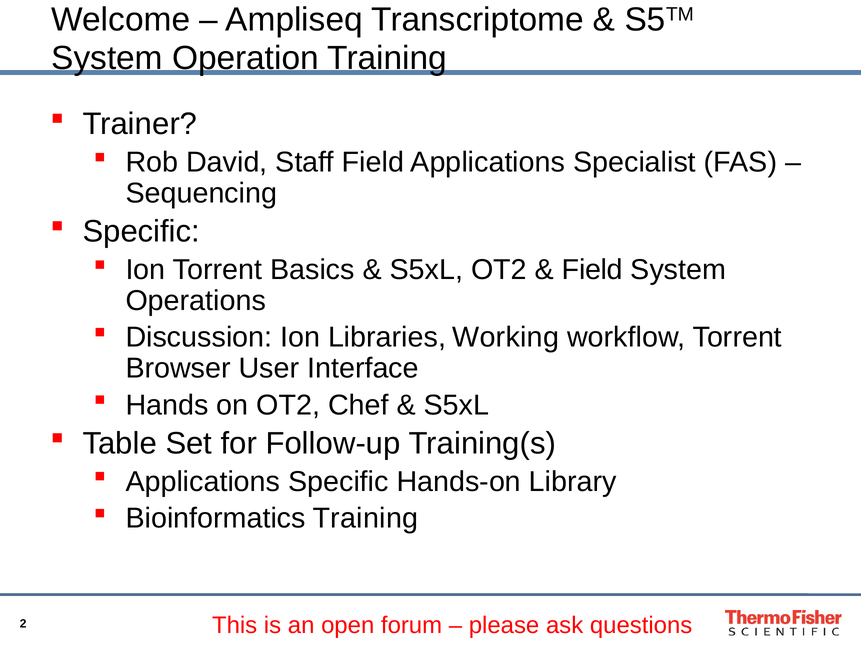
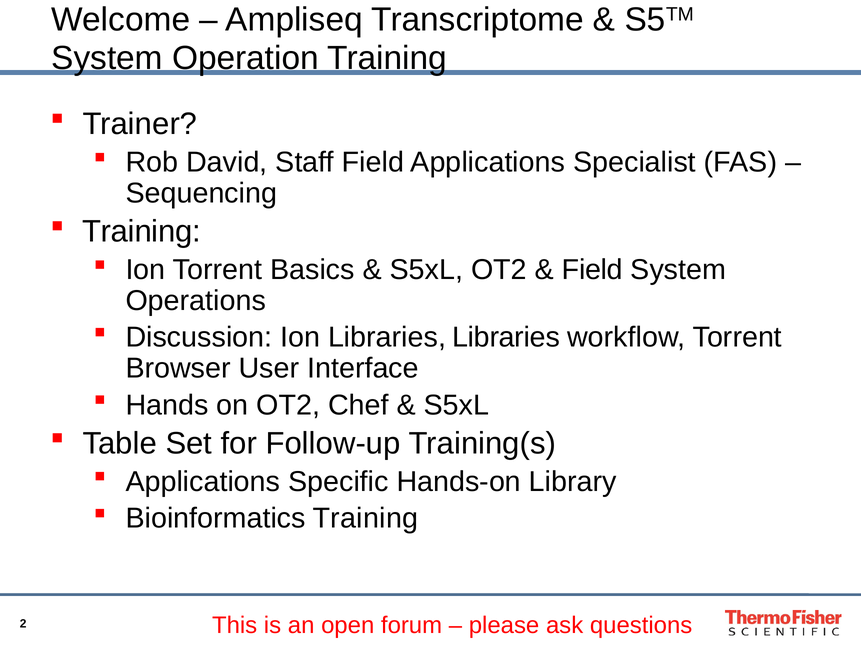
Specific: Specific -> Training (141, 232)
Libraries Working: Working -> Libraries (506, 337)
